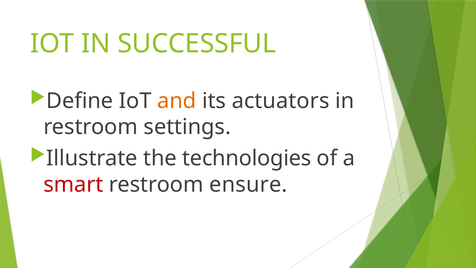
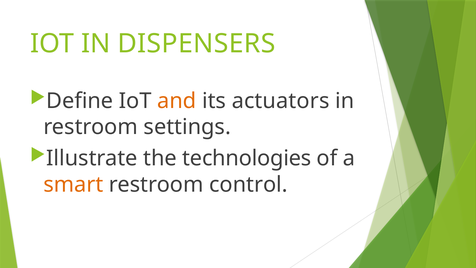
SUCCESSFUL: SUCCESSFUL -> DISPENSERS (197, 44)
smart colour: red -> orange (73, 184)
ensure: ensure -> control (248, 184)
